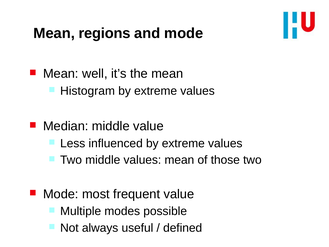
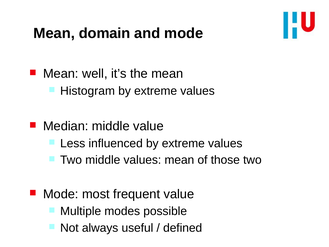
regions: regions -> domain (105, 33)
